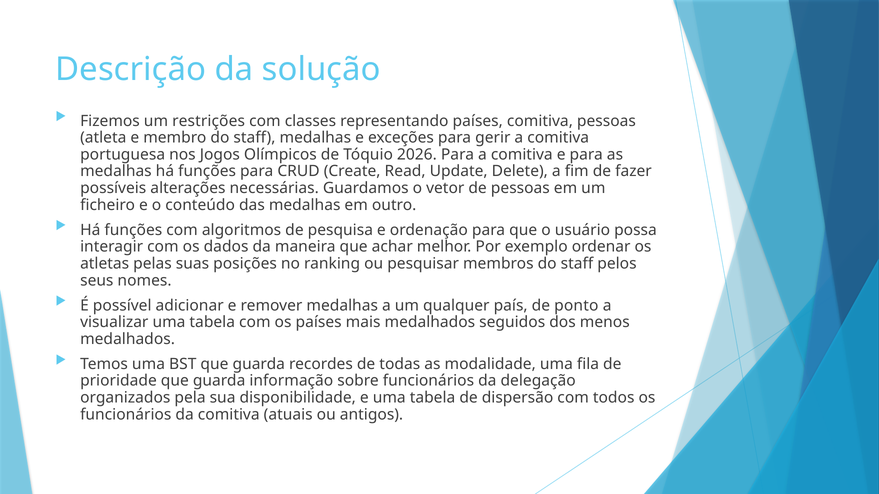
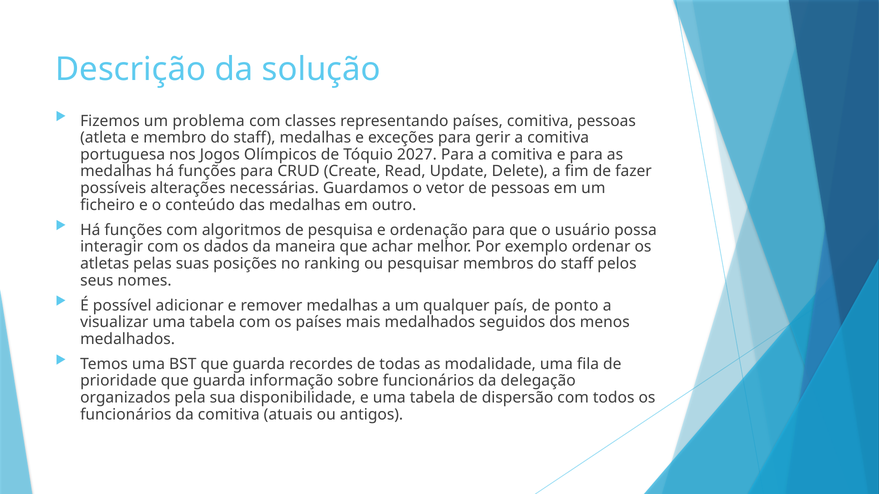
restrições: restrições -> problema (209, 121)
2026: 2026 -> 2027 (417, 155)
